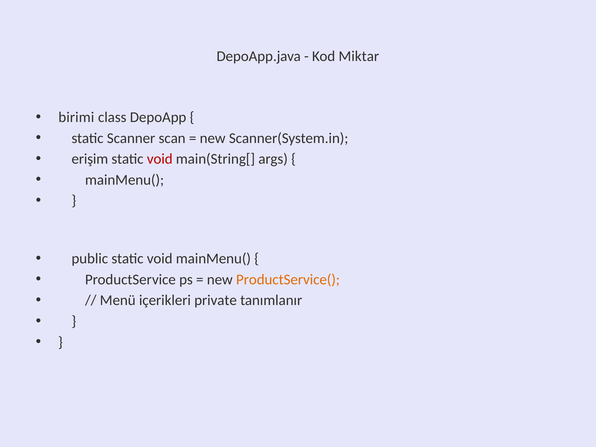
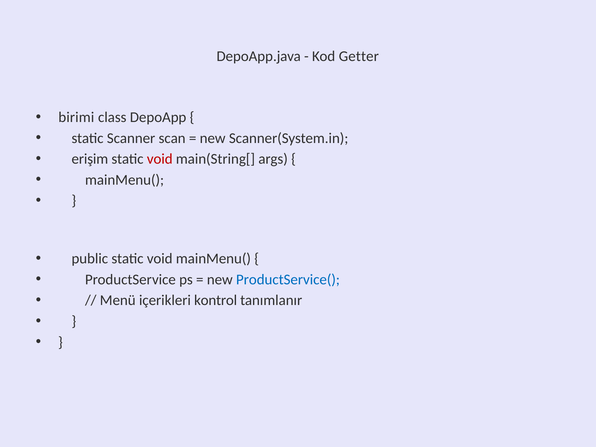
Miktar: Miktar -> Getter (359, 56)
ProductService( colour: orange -> blue (288, 280)
private: private -> kontrol (216, 300)
